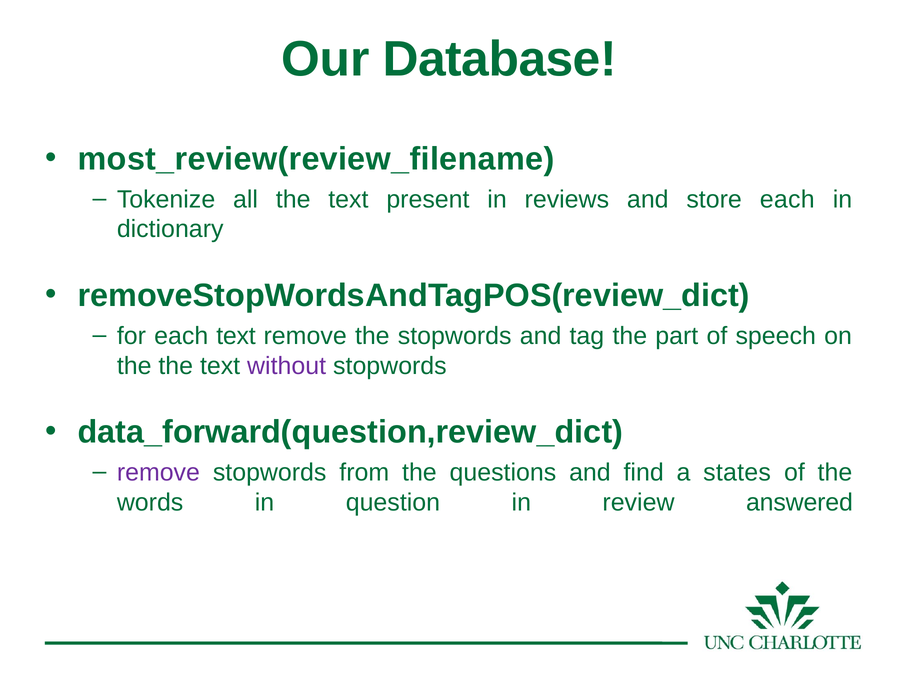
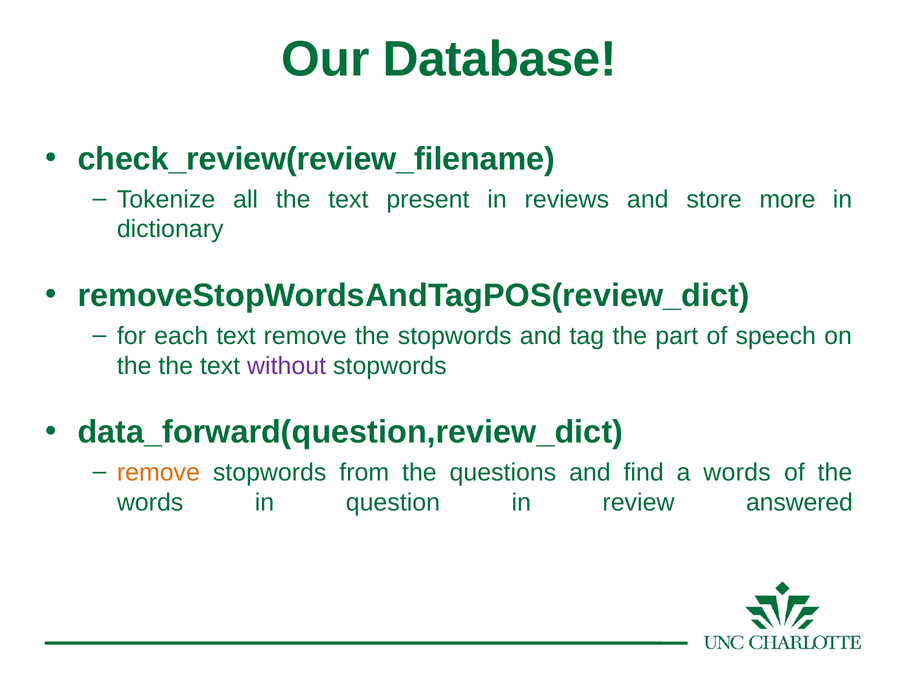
most_review(review_filename: most_review(review_filename -> check_review(review_filename (316, 159)
store each: each -> more (787, 199)
remove colour: purple -> orange (158, 472)
a states: states -> words (737, 472)
